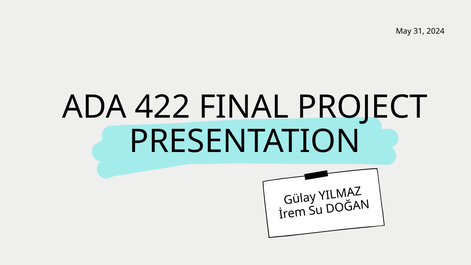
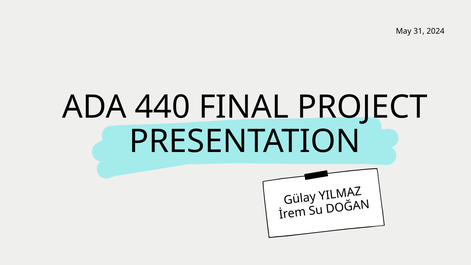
422: 422 -> 440 (163, 107)
